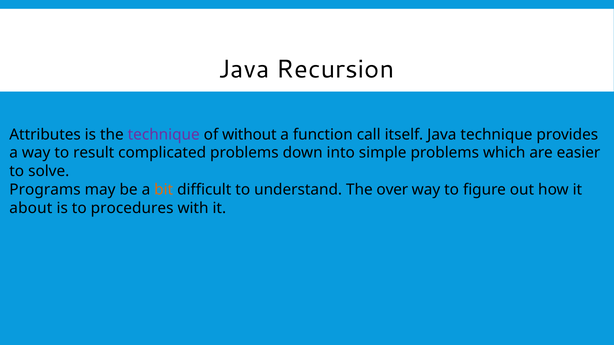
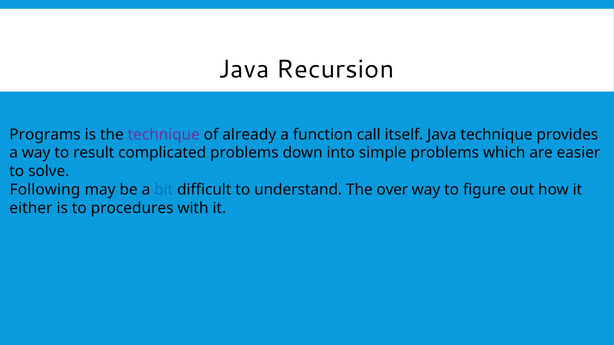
Attributes: Attributes -> Programs (45, 135)
without: without -> already (249, 135)
Programs: Programs -> Following (45, 190)
bit colour: orange -> blue (164, 190)
about: about -> either (31, 208)
